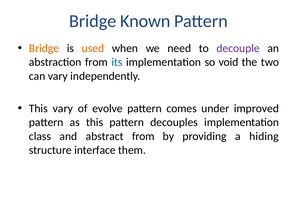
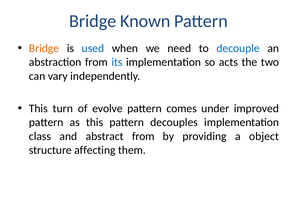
used colour: orange -> blue (93, 48)
decouple colour: purple -> blue (238, 48)
void: void -> acts (228, 62)
This vary: vary -> turn (63, 108)
hiding: hiding -> object (264, 136)
interface: interface -> affecting (95, 150)
